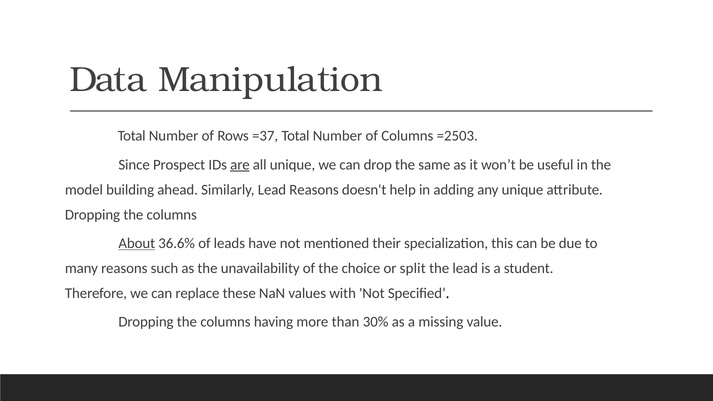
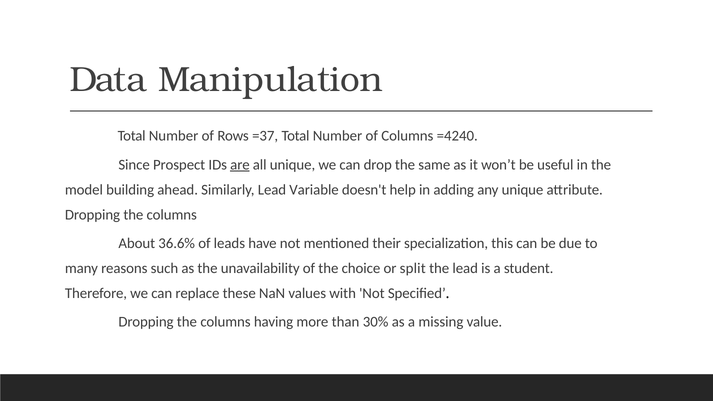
=2503: =2503 -> =4240 (457, 136)
Lead Reasons: Reasons -> Variable (314, 190)
About underline: present -> none (137, 243)
